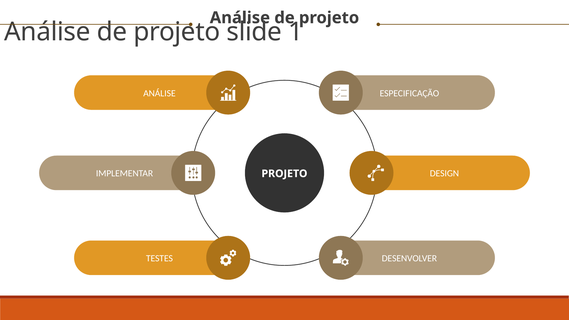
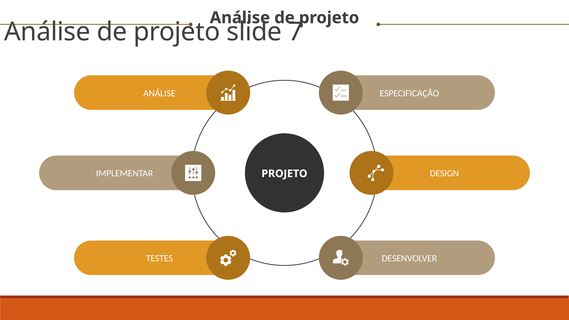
1: 1 -> 7 (296, 32)
